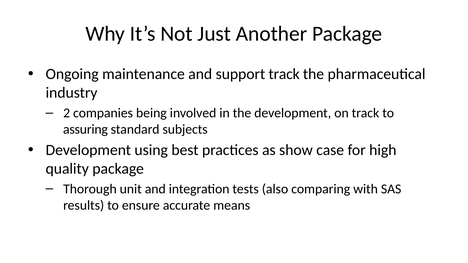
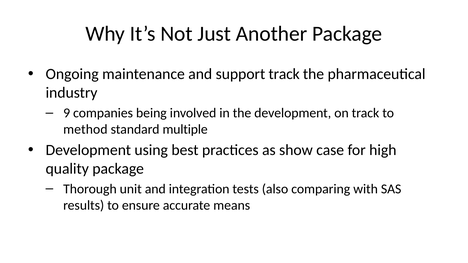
2: 2 -> 9 (67, 113)
assuring: assuring -> method (85, 129)
subjects: subjects -> multiple (185, 129)
